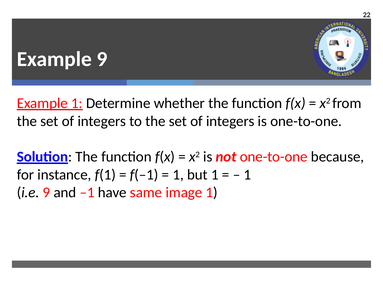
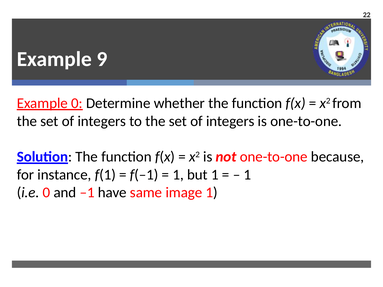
Example 1: 1 -> 0 (77, 103)
i.e 9: 9 -> 0 (46, 193)
